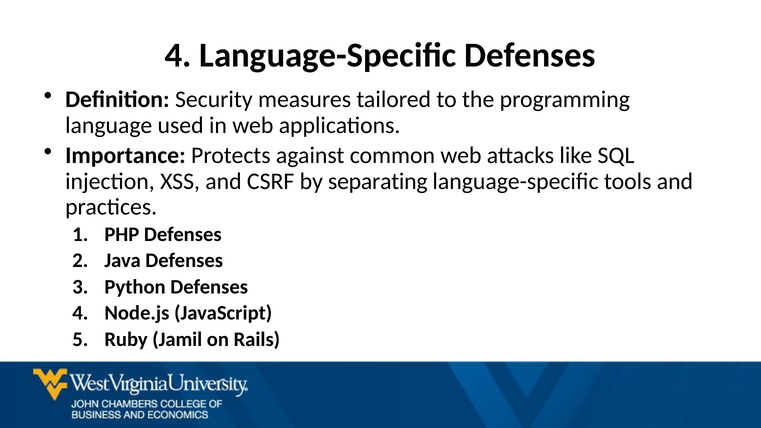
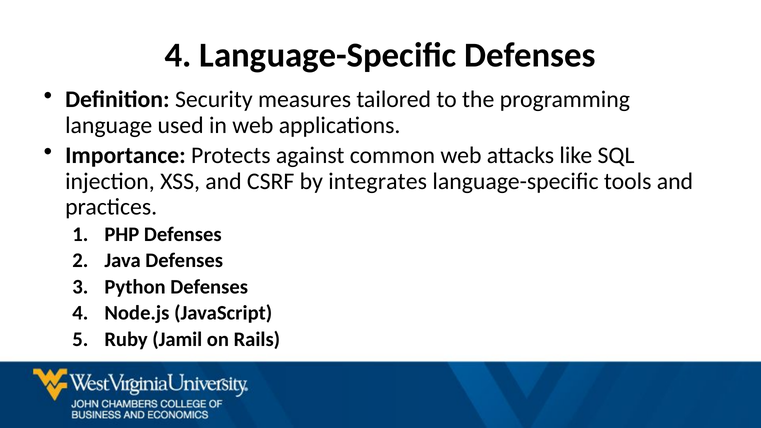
separating: separating -> integrates (378, 181)
